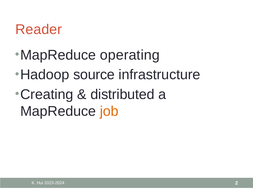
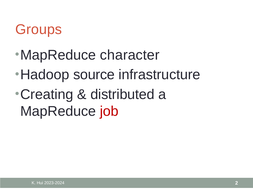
Reader: Reader -> Groups (39, 29)
operating: operating -> character (130, 55)
job colour: orange -> red (109, 111)
